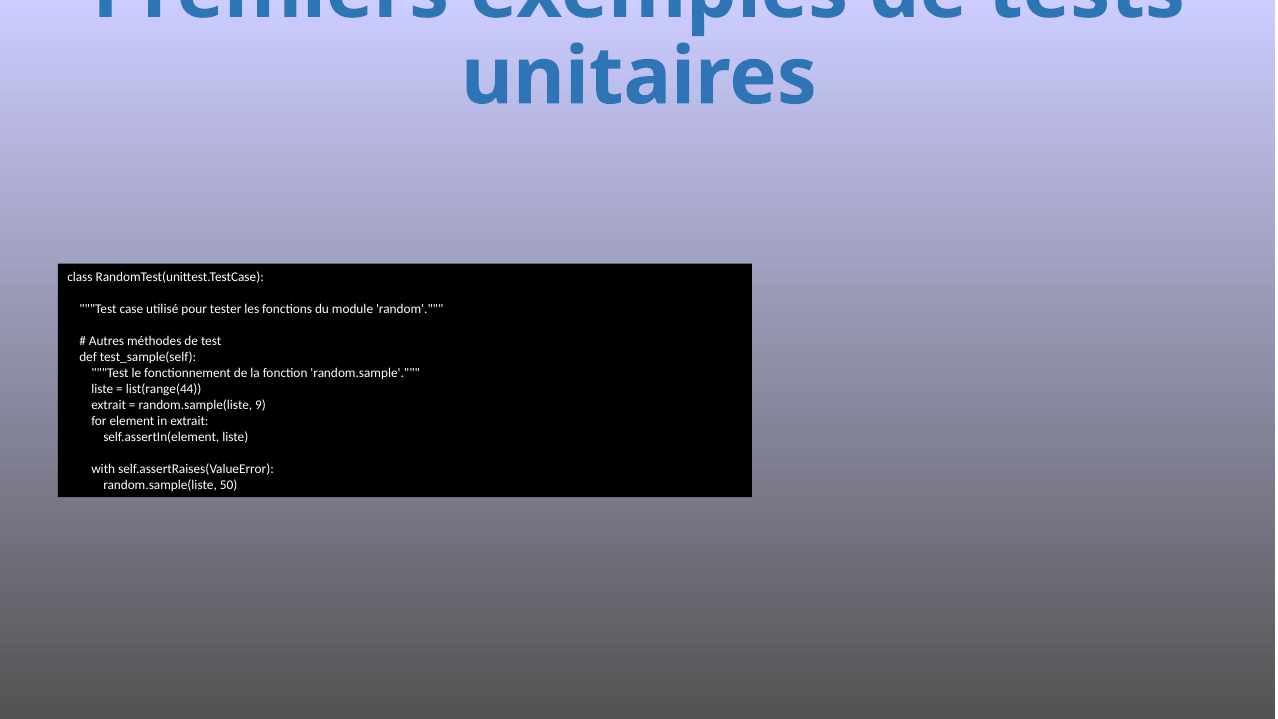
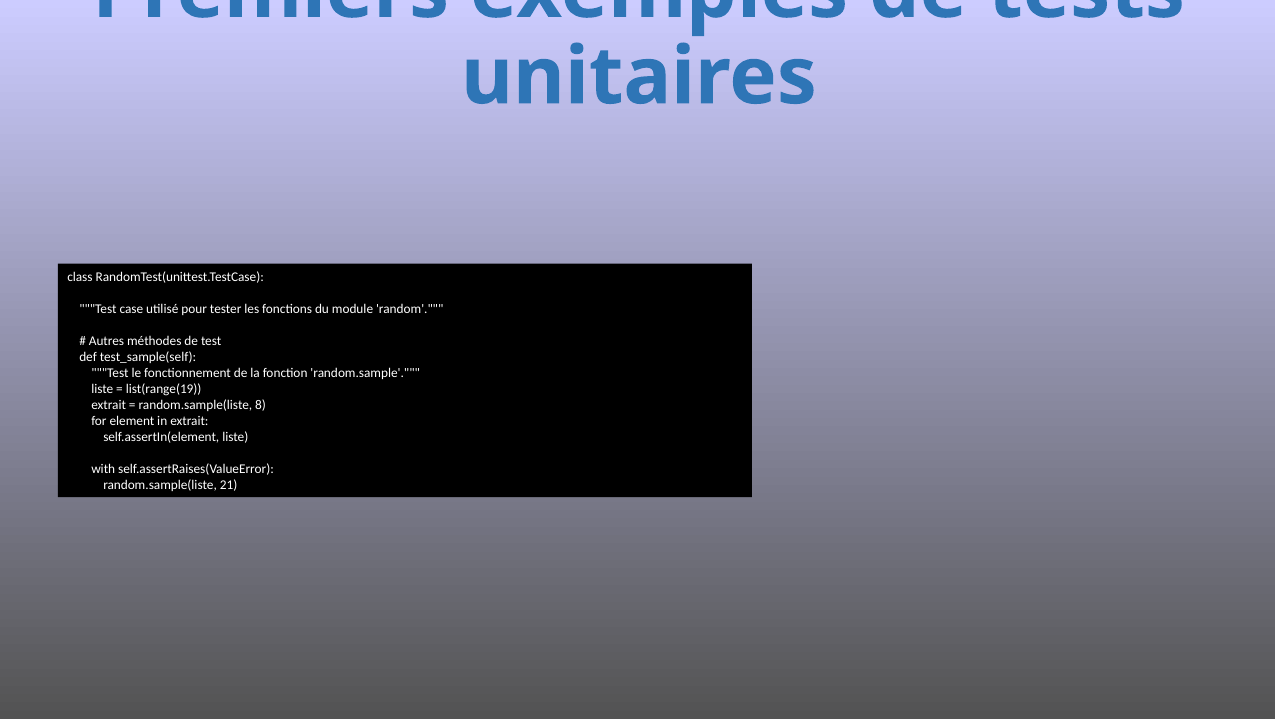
list(range(44: list(range(44 -> list(range(19 (164, 389)
9: 9 -> 8 (260, 405)
50: 50 -> 21 (229, 485)
